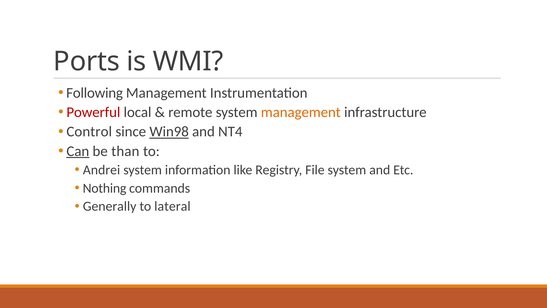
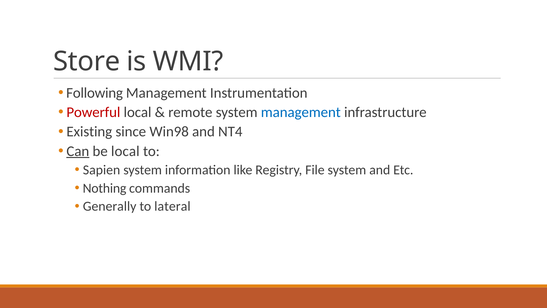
Ports: Ports -> Store (87, 61)
management colour: orange -> blue (301, 112)
Control: Control -> Existing (89, 132)
Win98 underline: present -> none (169, 132)
be than: than -> local (125, 151)
Andrei: Andrei -> Sapien (102, 170)
